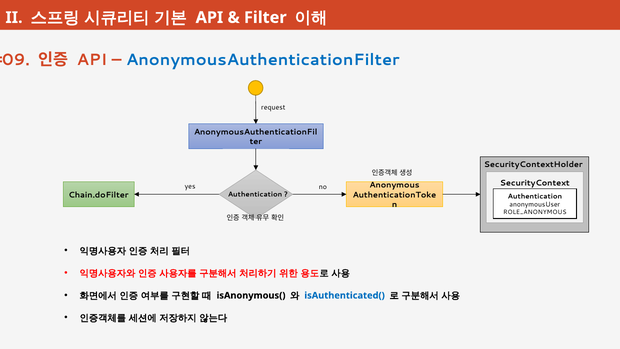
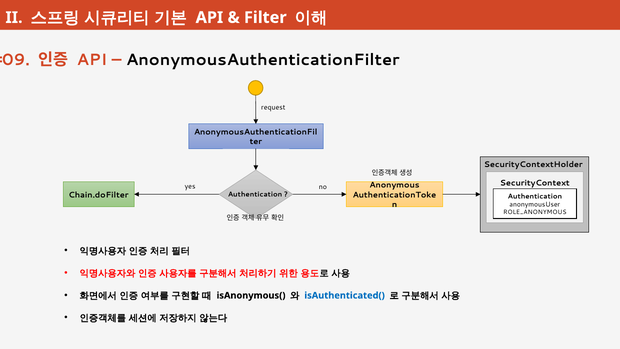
AnonymousAuthenticationFilter colour: blue -> black (263, 60)
